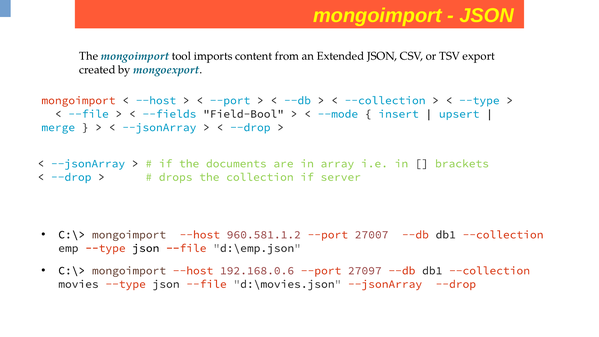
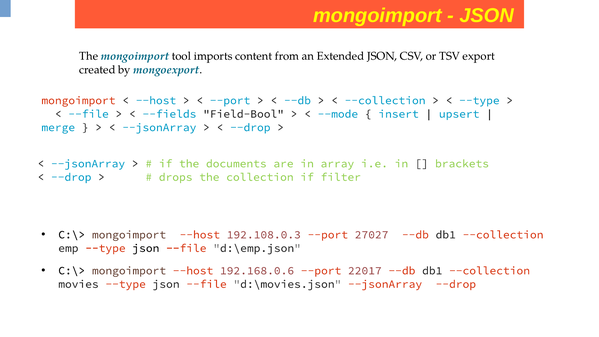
server: server -> filter (341, 177)
960.581.1.2: 960.581.1.2 -> 192.108.0.3 (264, 235)
27007: 27007 -> 27027 (372, 235)
27097: 27097 -> 22017 (365, 271)
